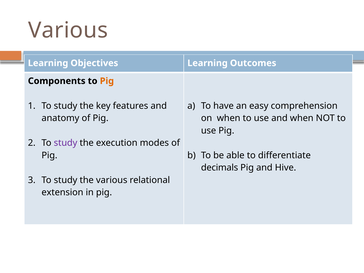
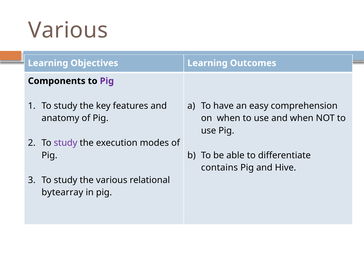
Pig colour: orange -> purple (107, 81)
decimals: decimals -> contains (219, 168)
extension: extension -> bytearray (62, 192)
